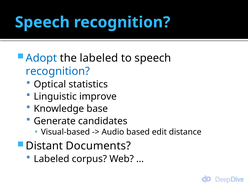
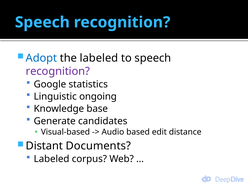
recognition colour: blue -> purple (58, 71)
Optical: Optical -> Google (50, 84)
improve: improve -> ongoing (98, 97)
